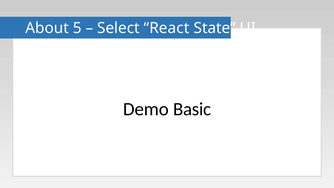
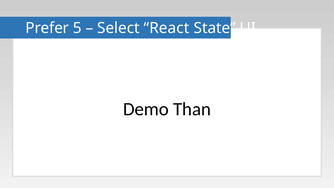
About: About -> Prefer (47, 28)
Basic: Basic -> Than (192, 109)
